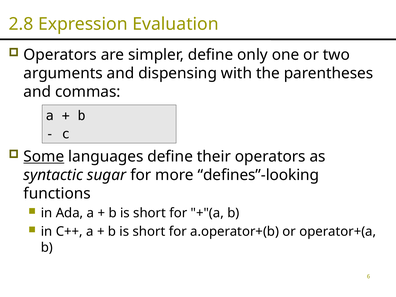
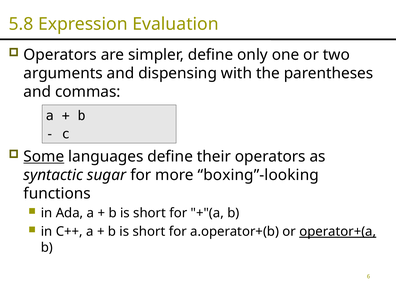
2.8: 2.8 -> 5.8 (21, 24)
defines”-looking: defines”-looking -> boxing”-looking (258, 175)
operator+(a underline: none -> present (338, 232)
